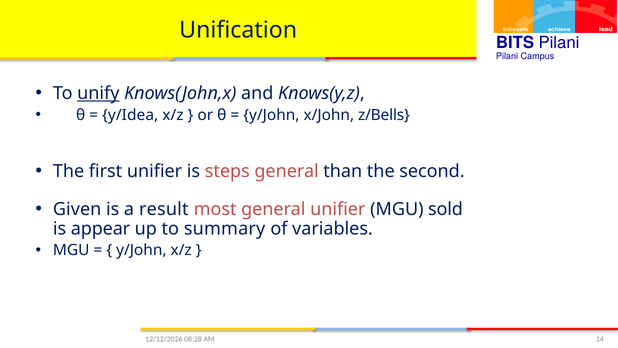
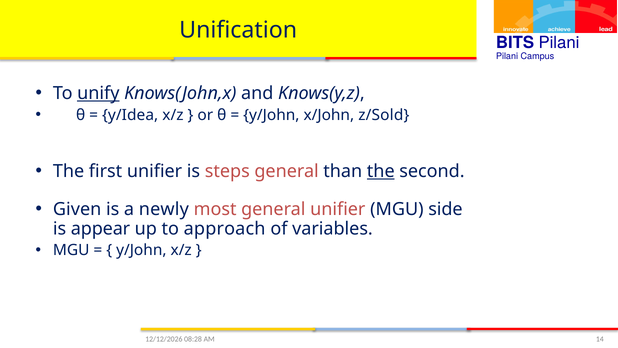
z/Bells: z/Bells -> z/Sold (384, 115)
the underline: none -> present (381, 171)
result: result -> newly (164, 209)
sold: sold -> side (445, 209)
summary: summary -> approach (225, 228)
